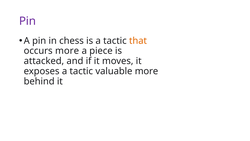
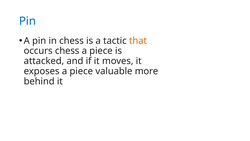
Pin colour: purple -> blue (28, 21)
occurs more: more -> chess (67, 51)
exposes a tactic: tactic -> piece (81, 71)
